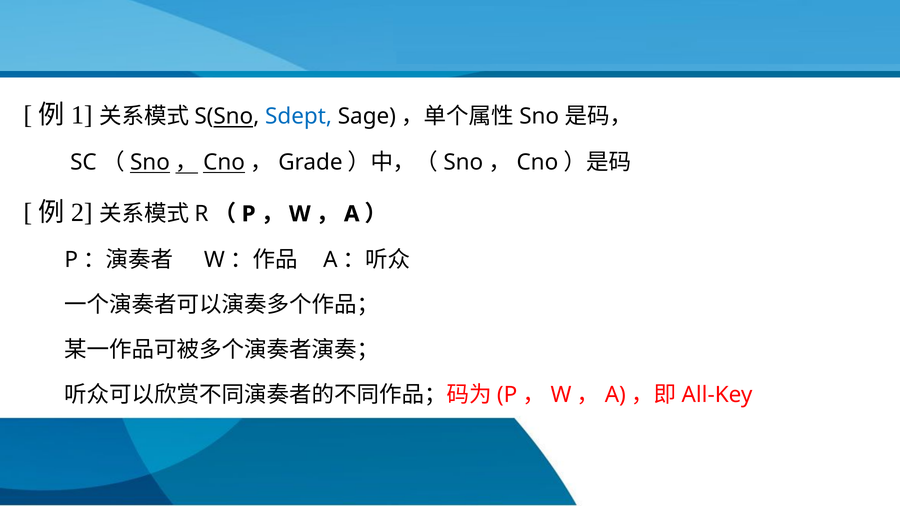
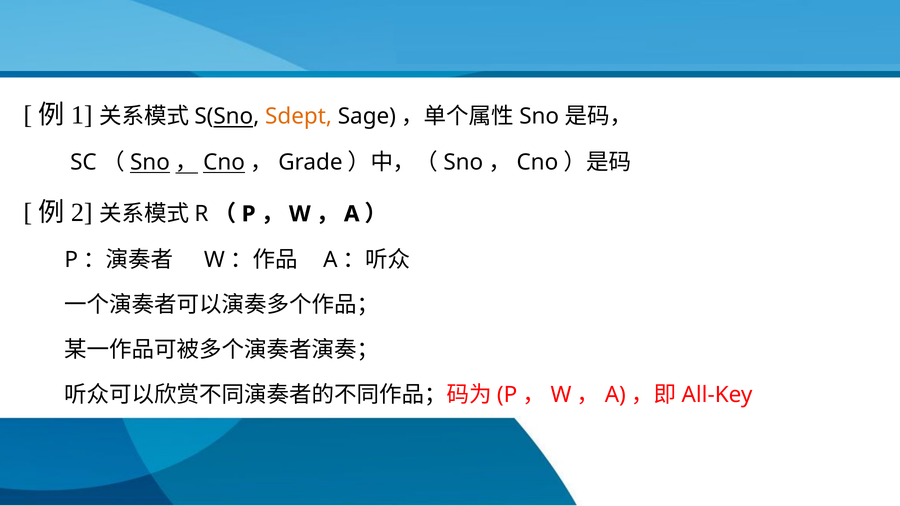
Sdept colour: blue -> orange (299, 117)
